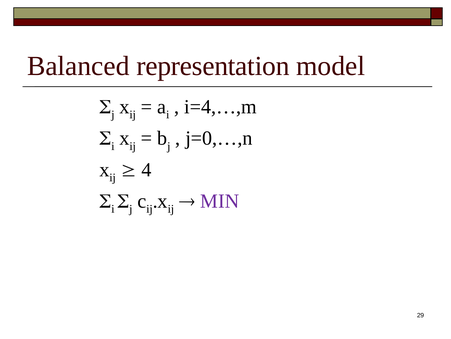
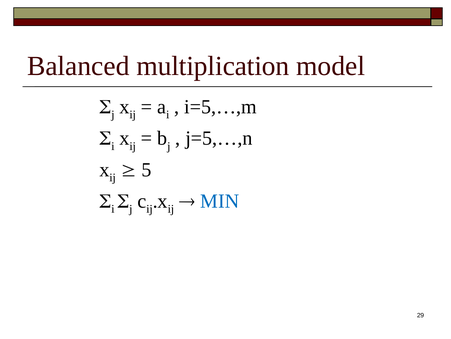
representation: representation -> multiplication (213, 66)
i=4,…,m: i=4,…,m -> i=5,…,m (221, 107)
j=0,…,n: j=0,…,n -> j=5,…,n (219, 138)
4: 4 -> 5 (147, 169)
MIN colour: purple -> blue (220, 201)
